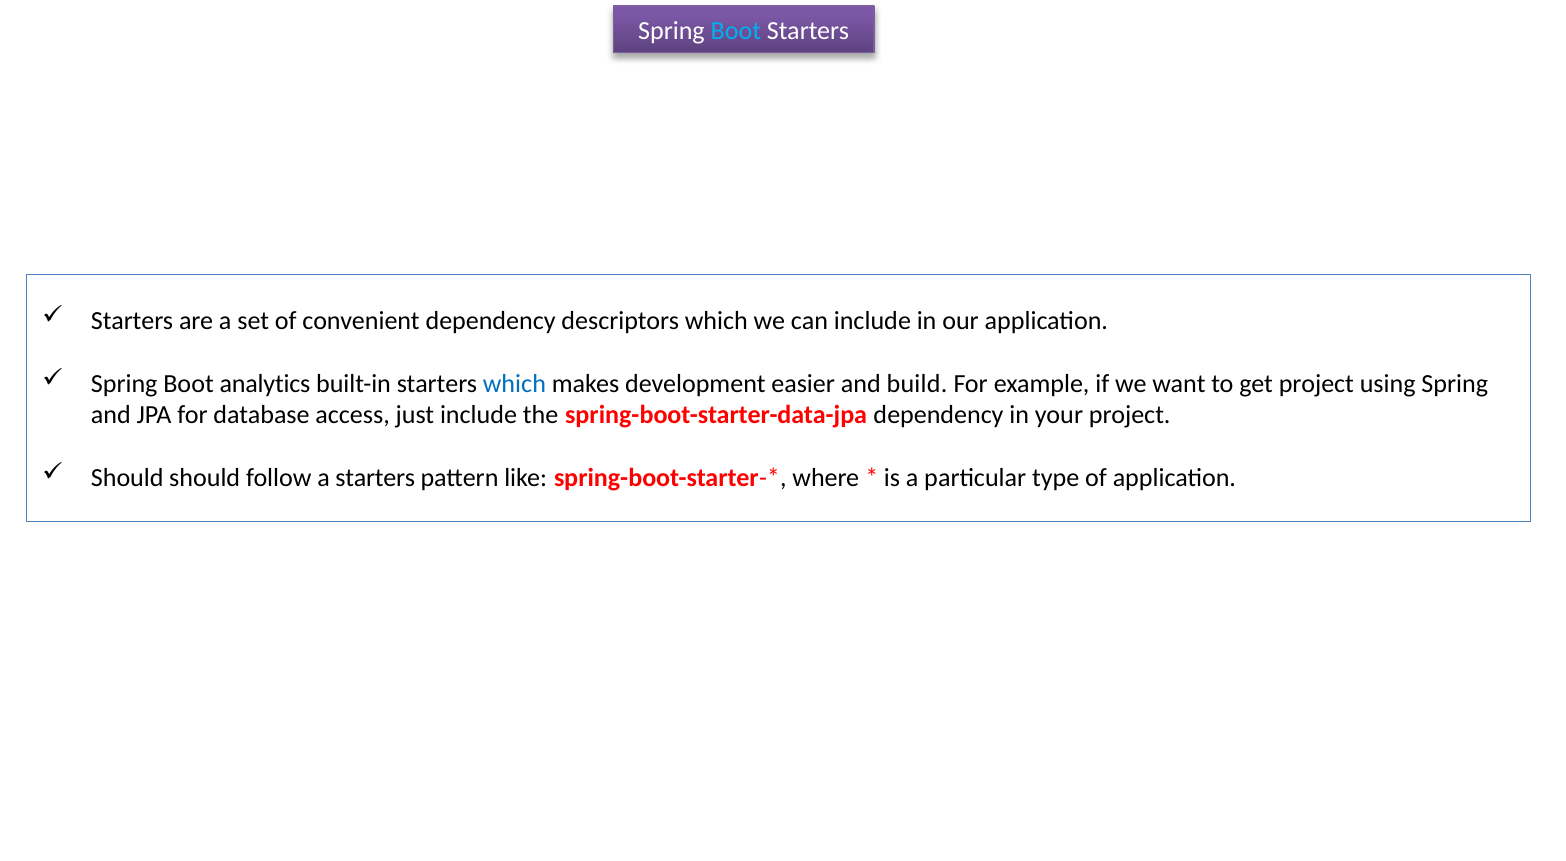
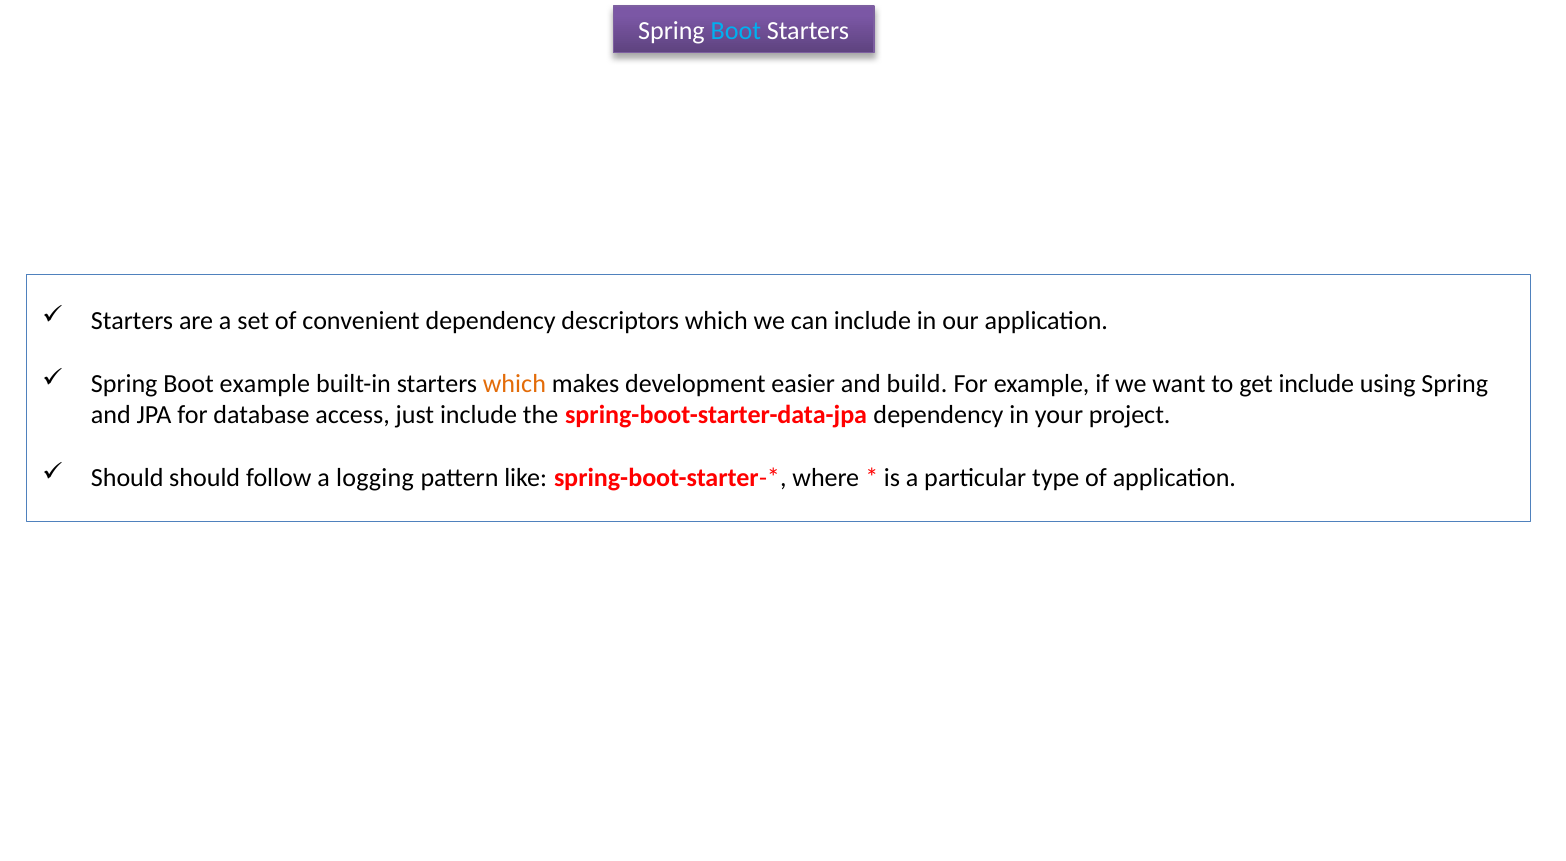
Boot analytics: analytics -> example (265, 384)
which colour: blue -> orange (514, 384)
get project: project -> include (1316, 384)
a starters: starters -> logging (375, 478)
